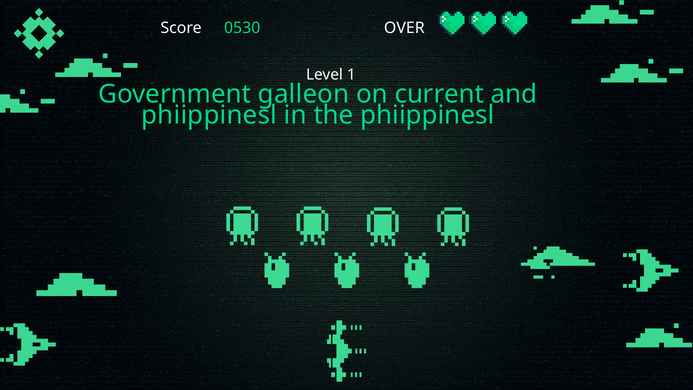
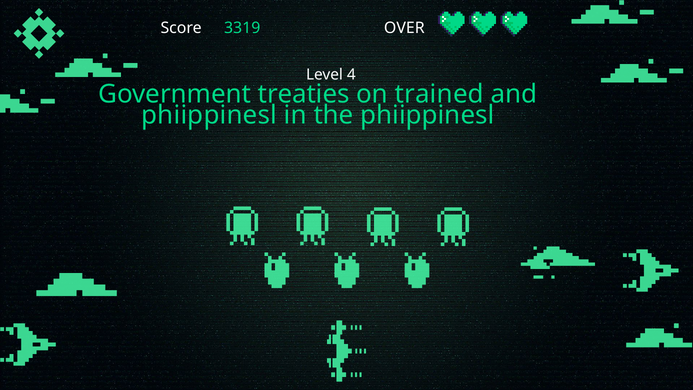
0530: 0530 -> 3319 (242, 28)
1: 1 -> 4 (351, 75)
galleon: galleon -> treaties (304, 94)
current: current -> trained (439, 94)
